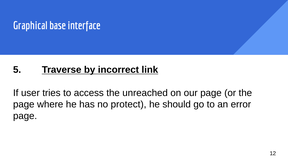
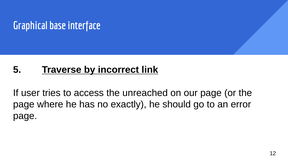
protect: protect -> exactly (129, 104)
